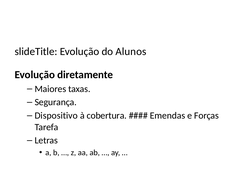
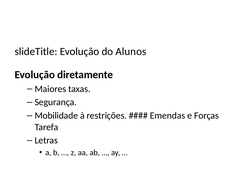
Dispositivo: Dispositivo -> Mobilidade (56, 115)
cobertura: cobertura -> restrições (107, 115)
